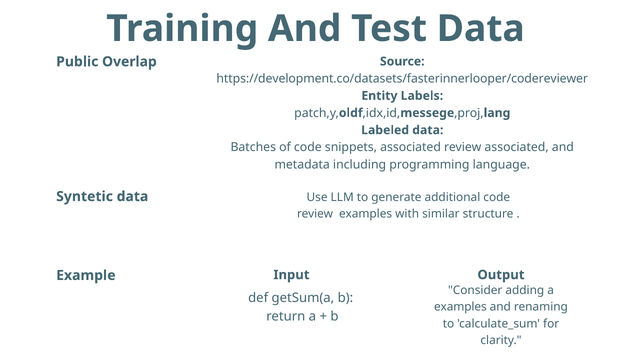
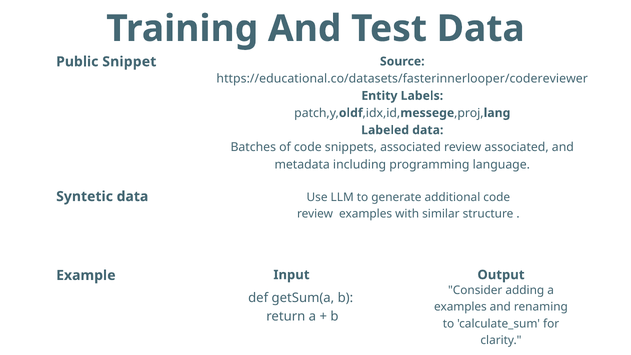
Overlap: Overlap -> Snippet (129, 62)
https://development.co/datasets/fasterinnerlooper/codereviewer: https://development.co/datasets/fasterinnerlooper/codereviewer -> https://educational.co/datasets/fasterinnerlooper/codereviewer (402, 79)
